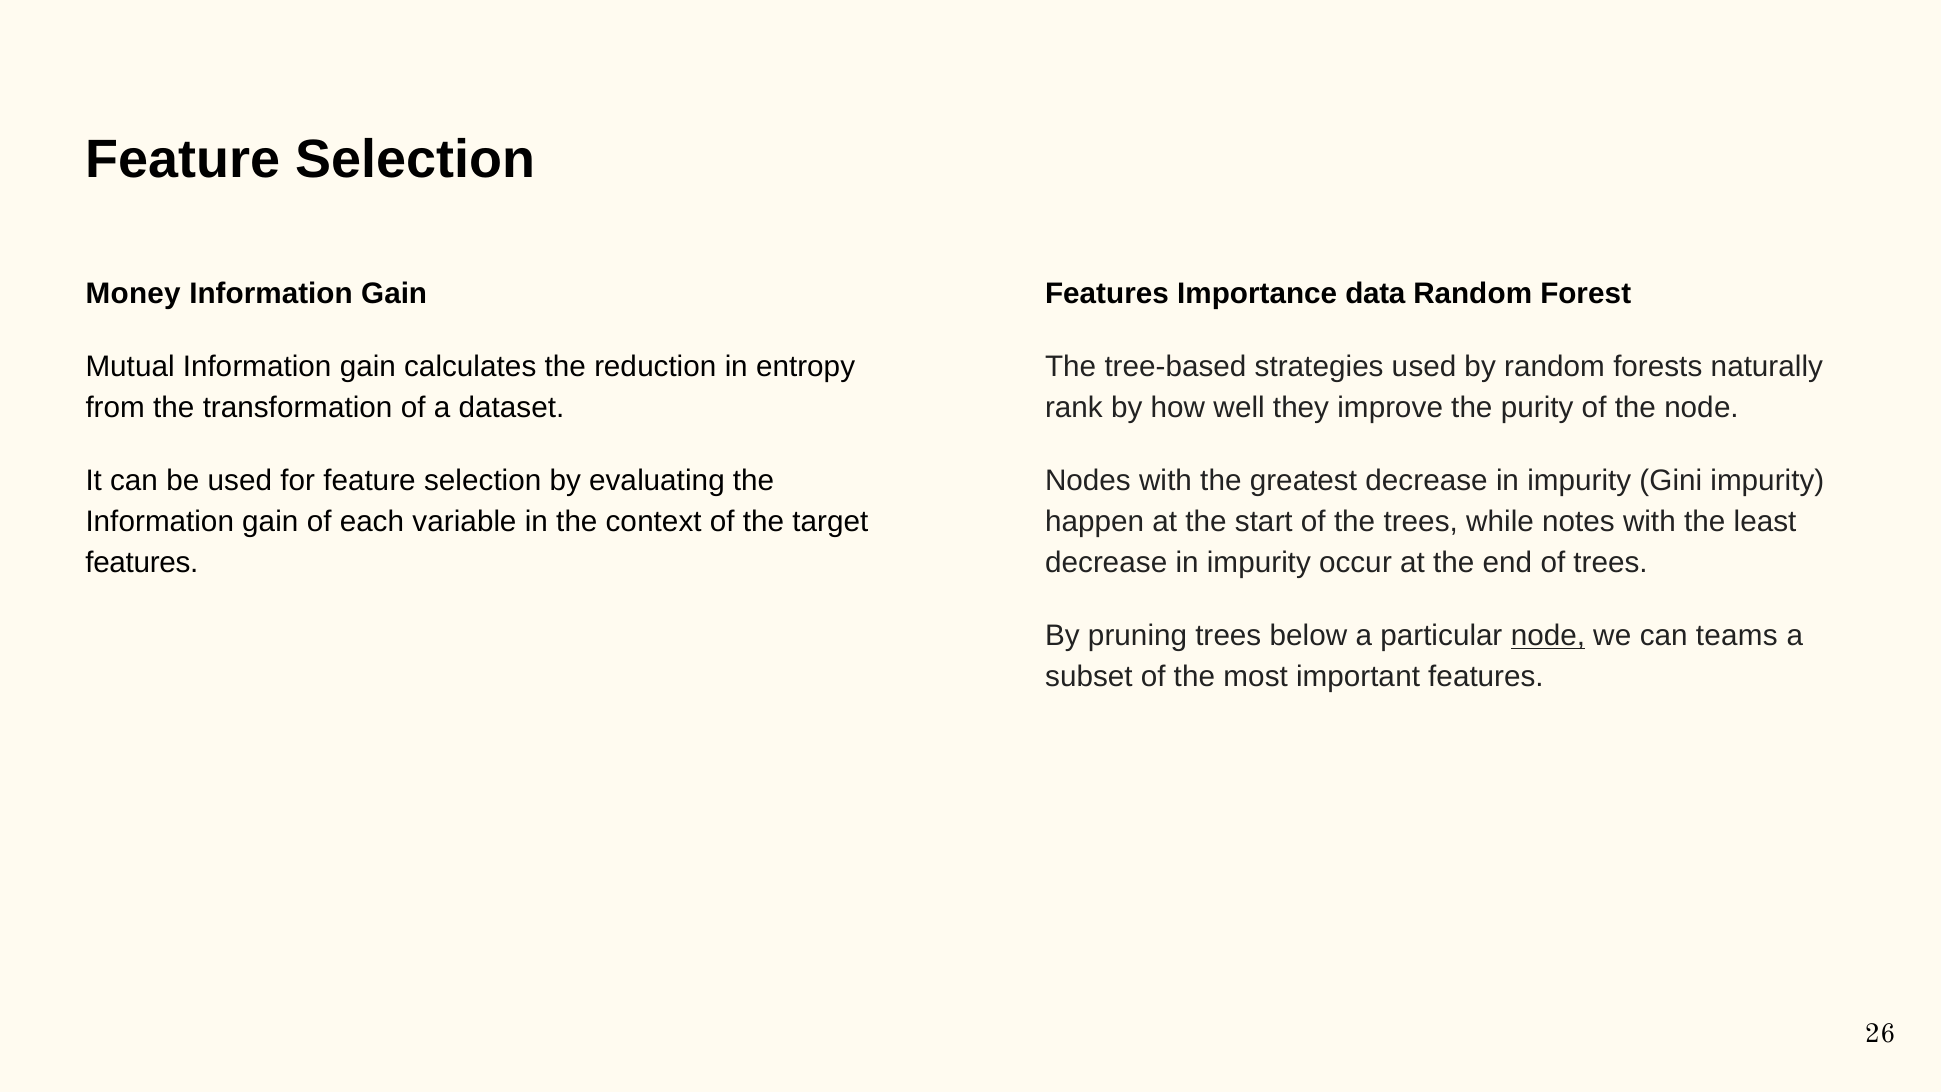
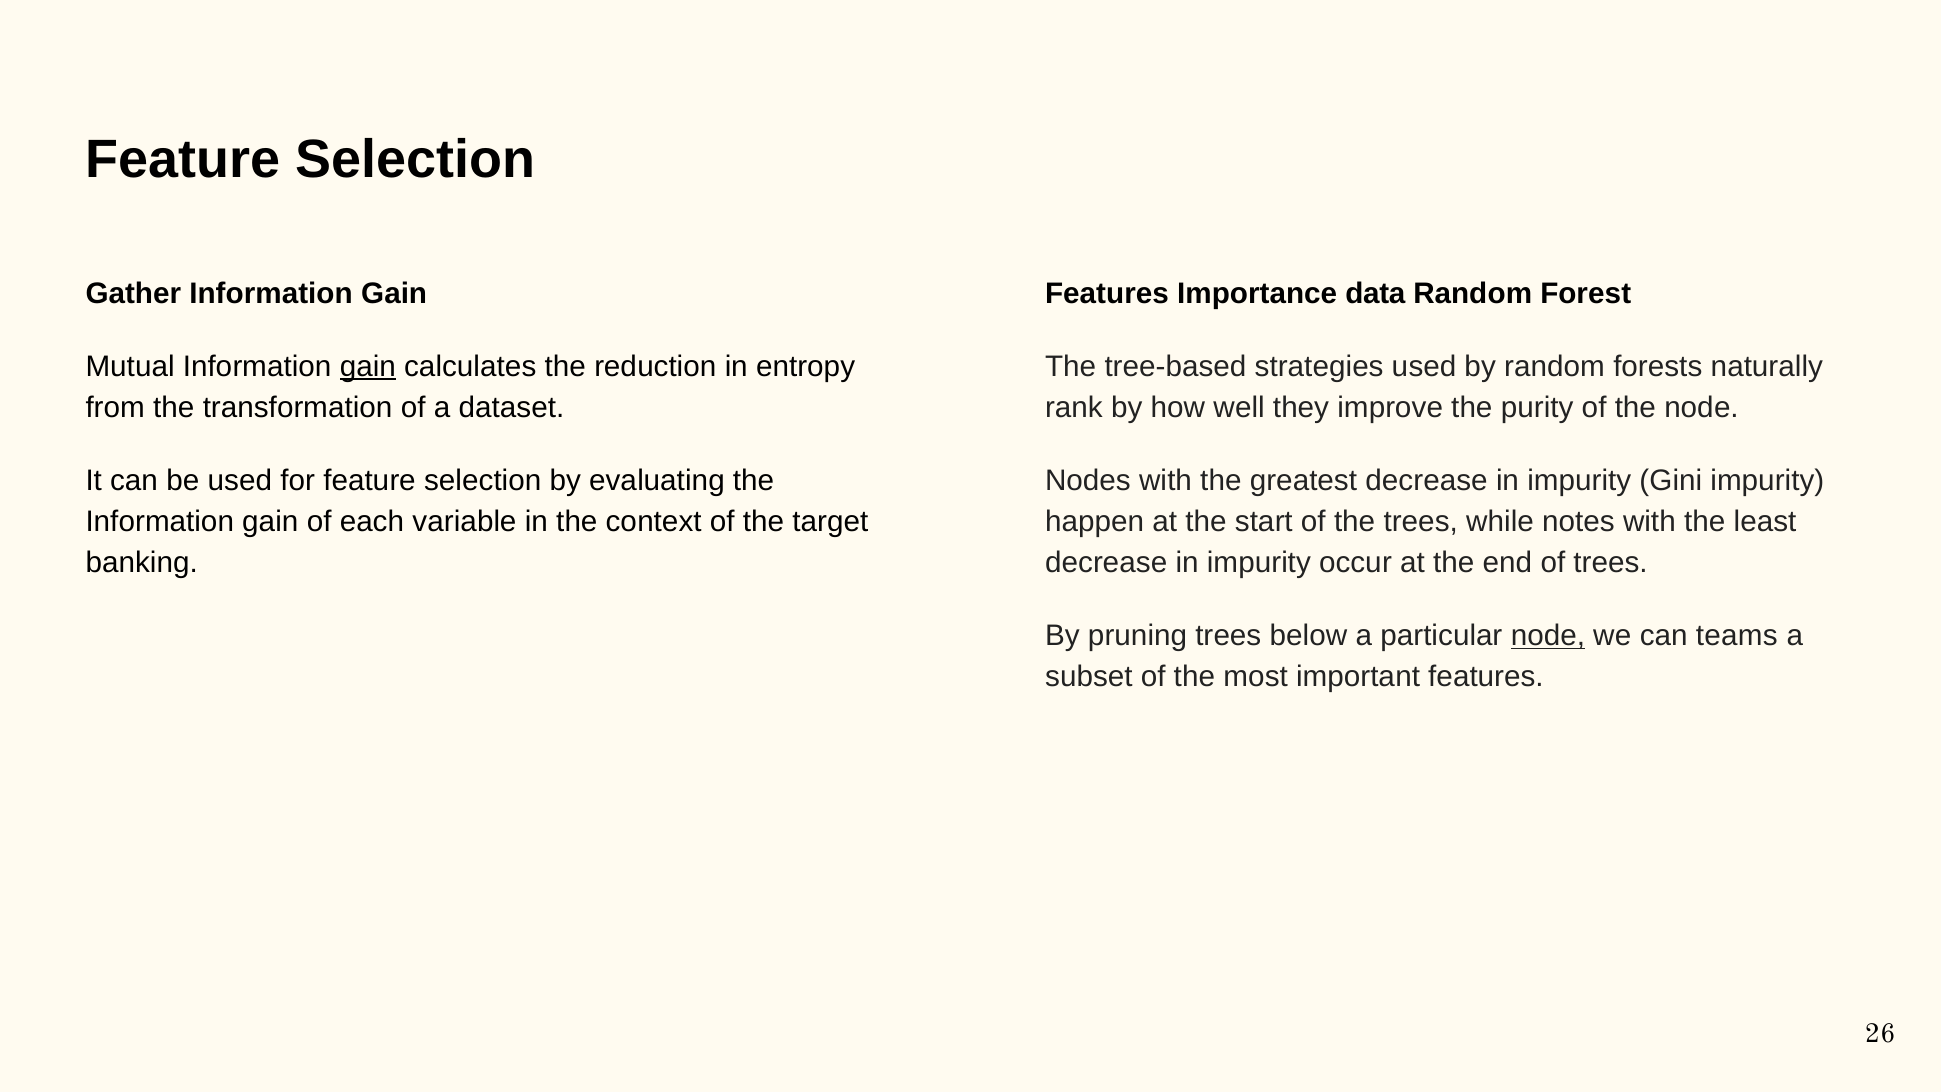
Money: Money -> Gather (133, 293)
gain underline: none -> present (368, 366)
features: features -> banking (142, 562)
